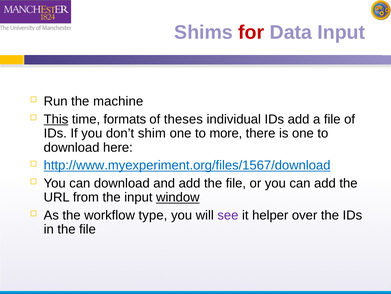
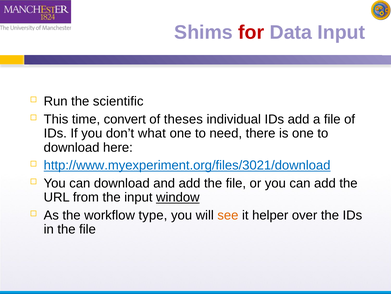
machine: machine -> scientific (118, 101)
This underline: present -> none (56, 119)
formats: formats -> convert (125, 119)
shim: shim -> what (152, 133)
more: more -> need (226, 133)
http://www.myexperiment.org/files/1567/download: http://www.myexperiment.org/files/1567/download -> http://www.myexperiment.org/files/3021/download (187, 165)
see colour: purple -> orange (228, 215)
